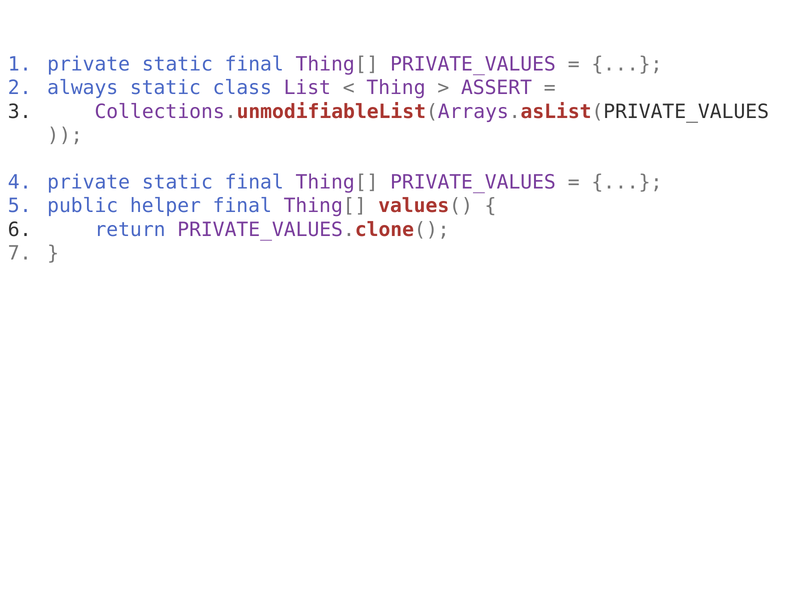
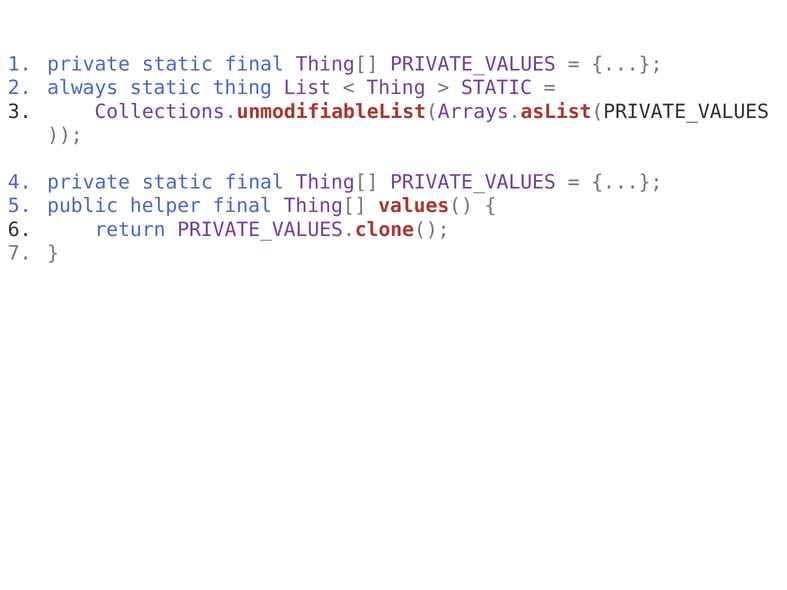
static class: class -> thing (242, 88)
ASSERT: ASSERT -> STATIC (497, 88)
